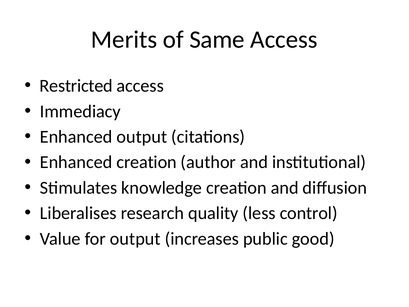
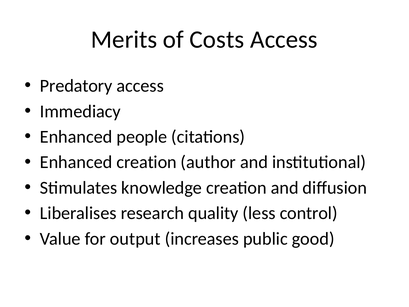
Same: Same -> Costs (217, 40)
Restricted: Restricted -> Predatory (76, 86)
Enhanced output: output -> people (142, 137)
